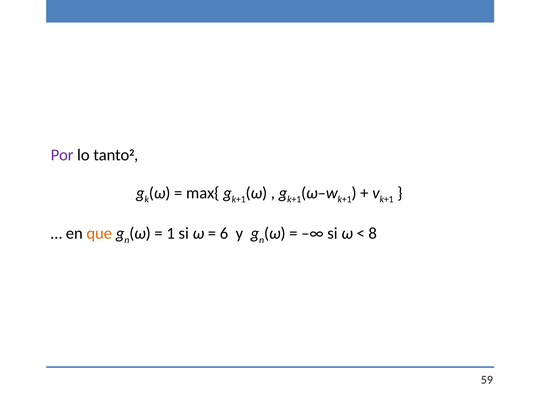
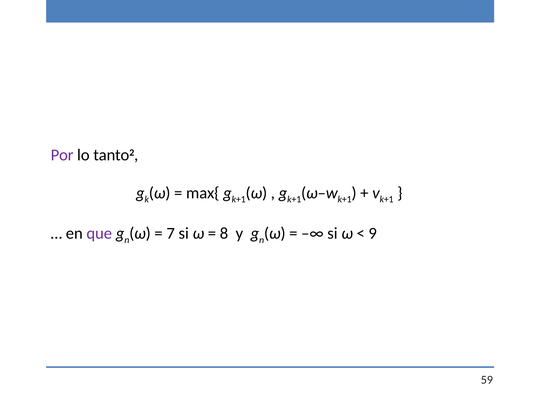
que colour: orange -> purple (99, 234)
1: 1 -> 7 (171, 234)
6: 6 -> 8 (224, 234)
8: 8 -> 9 (373, 234)
